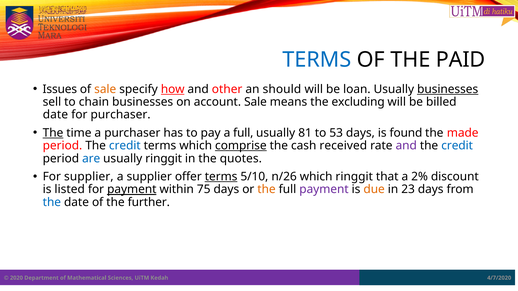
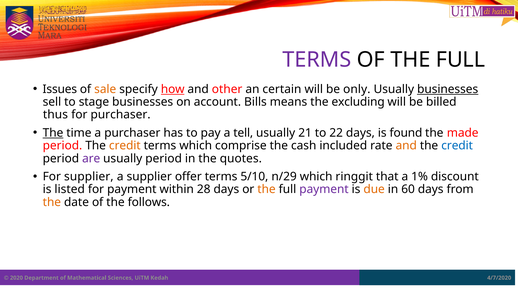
TERMS colour: blue -> purple (317, 60)
OF THE PAID: PAID -> FULL (461, 60)
should: should -> certain (282, 89)
loan: loan -> only (357, 89)
chain: chain -> stage (94, 102)
account Sale: Sale -> Bills (255, 102)
date: date -> thus (55, 115)
a full: full -> tell (243, 133)
81: 81 -> 21 (305, 133)
53: 53 -> 22 (336, 133)
credit colour: blue -> orange (125, 146)
comprise underline: present -> none (241, 146)
received: received -> included (343, 146)
and colour: purple -> orange (406, 146)
are colour: blue -> purple (91, 159)
usually ringgit: ringgit -> period (164, 159)
terms underline: present -> none (221, 177)
n/26: n/26 -> n/29 (284, 177)
2%: 2% -> 1% (420, 177)
payment underline: present -> none (132, 190)
75: 75 -> 28 (204, 190)
23: 23 -> 60 (408, 190)
the colour: blue -> orange (52, 202)
further: further -> follows (149, 202)
